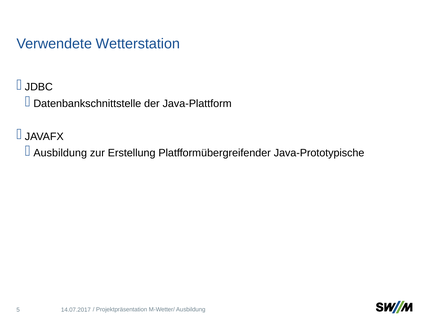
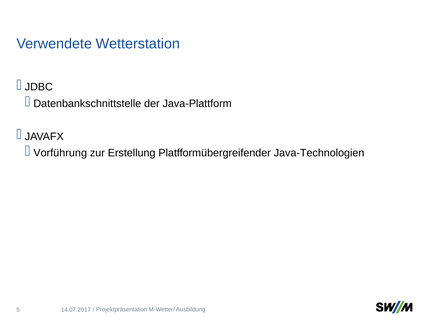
Ausbildung: Ausbildung -> Vorführung (60, 153)
Java-Prototypische: Java-Prototypische -> Java-Technologien (319, 153)
